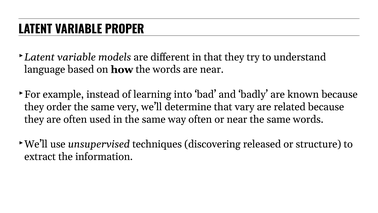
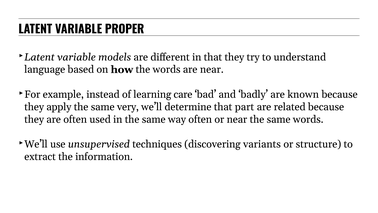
into: into -> care (183, 94)
order: order -> apply (59, 107)
vary: vary -> part (244, 107)
released: released -> variants (262, 144)
